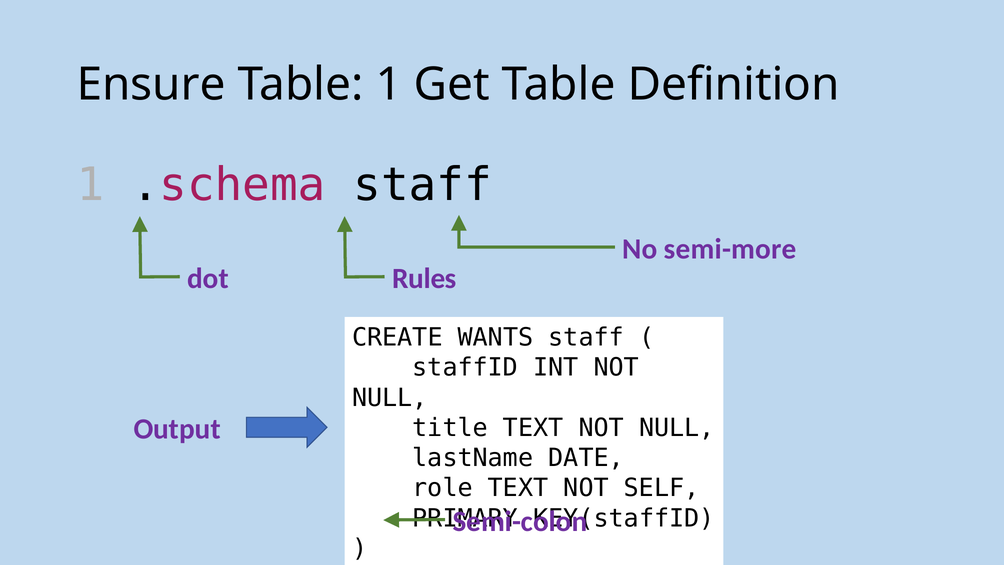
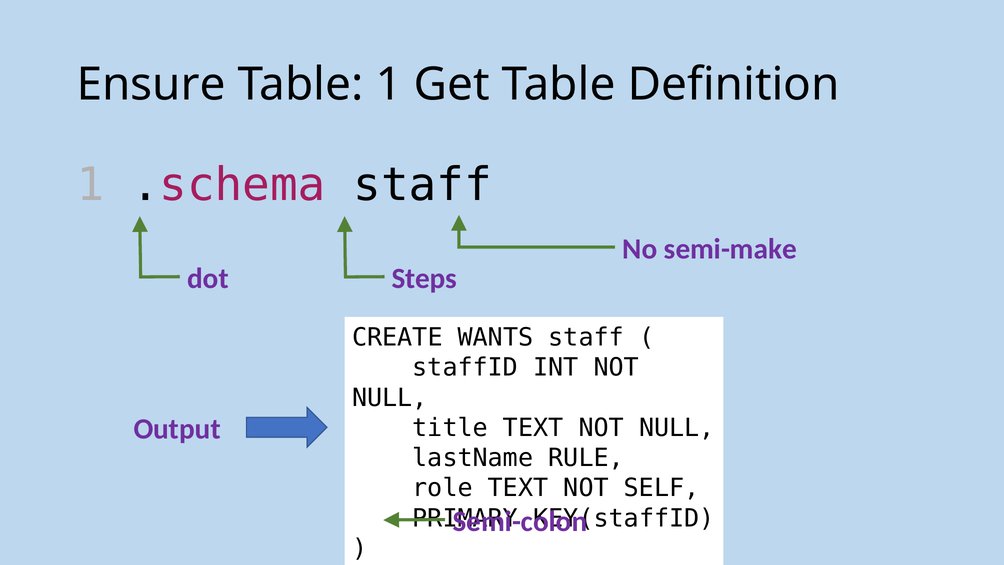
semi-more: semi-more -> semi-make (730, 249)
Rules: Rules -> Steps (424, 279)
DATE: DATE -> RULE (586, 458)
